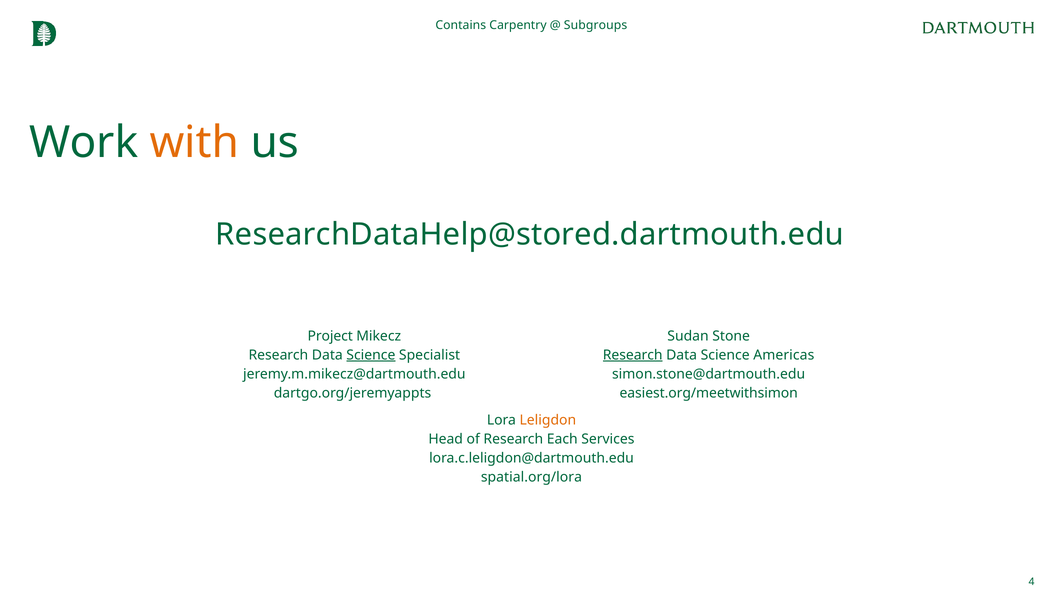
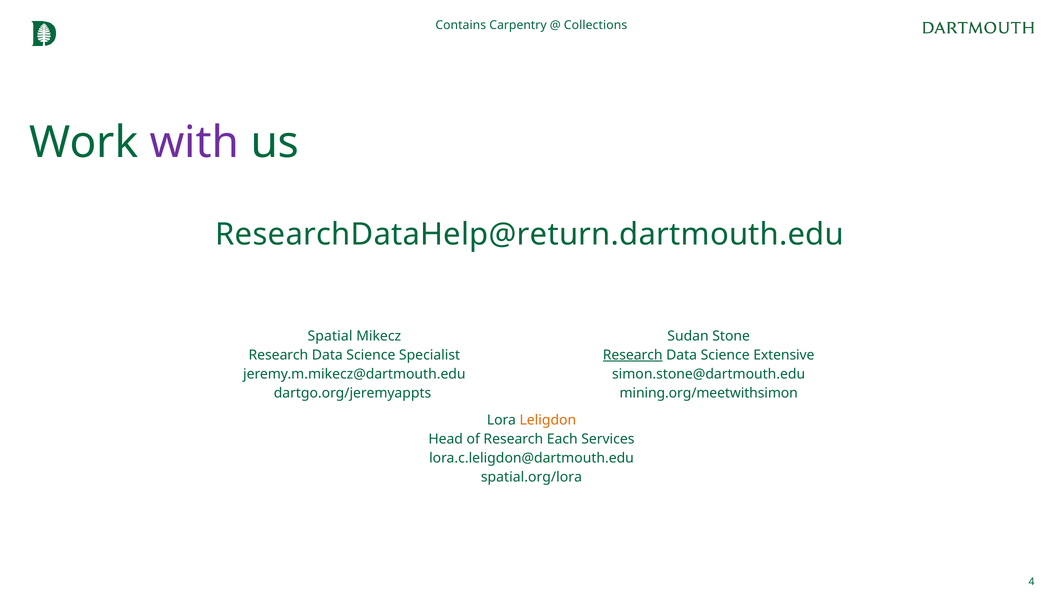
Subgroups: Subgroups -> Collections (596, 25)
with colour: orange -> purple (194, 143)
ResearchDataHelp@stored.dartmouth.edu: ResearchDataHelp@stored.dartmouth.edu -> ResearchDataHelp@return.dartmouth.edu (530, 234)
Project: Project -> Spatial (330, 336)
Science underline: present -> none (371, 355)
Americas: Americas -> Extensive (784, 355)
easiest.org/meetwithsimon: easiest.org/meetwithsimon -> mining.org/meetwithsimon (709, 393)
